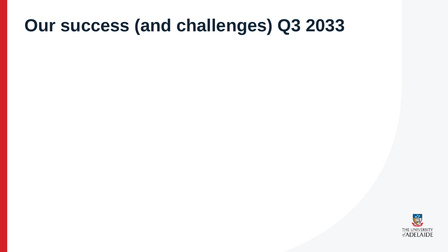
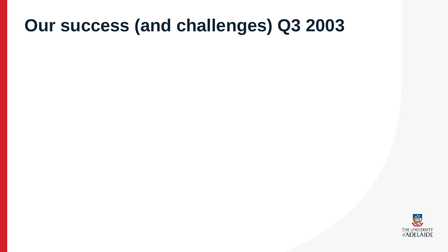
2033: 2033 -> 2003 (325, 26)
